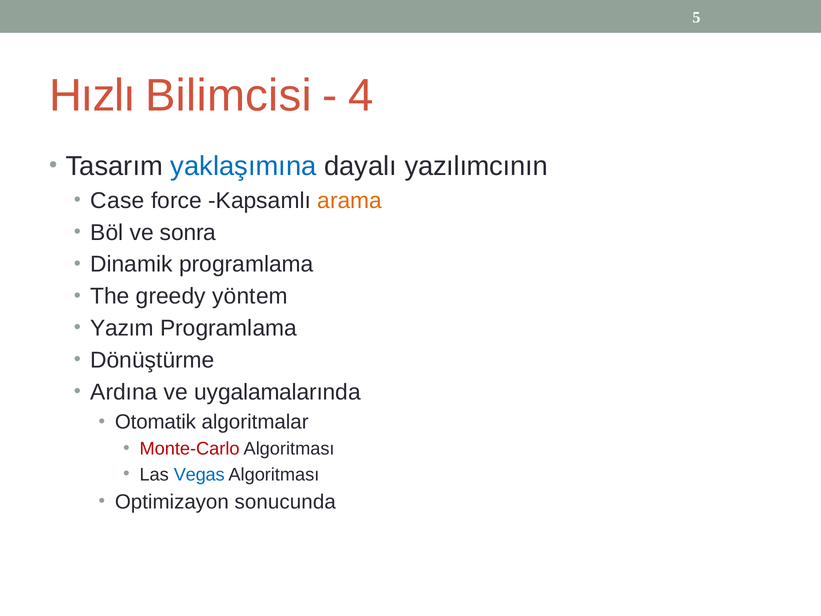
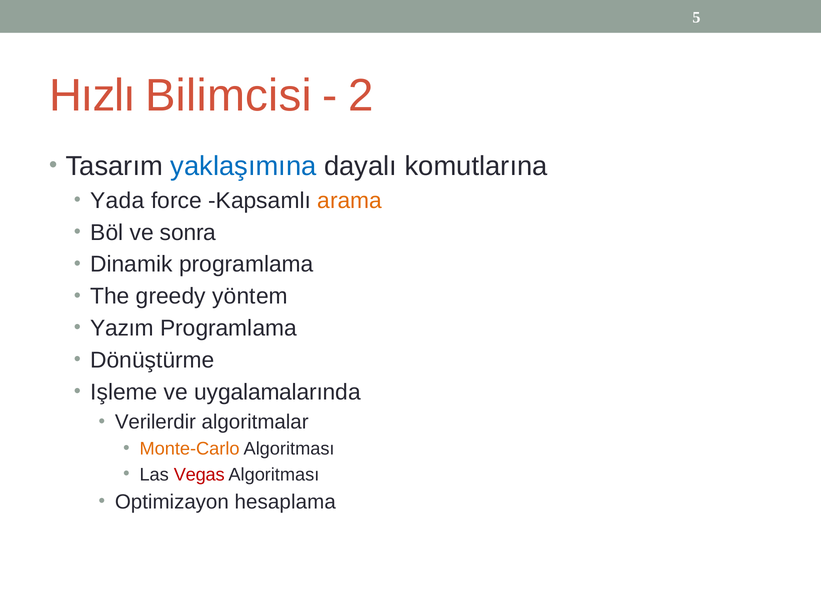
4: 4 -> 2 (361, 96)
yazılımcının: yazılımcının -> komutlarına (476, 166)
Case: Case -> Yada (117, 200)
Ardına: Ardına -> Işleme (124, 392)
Otomatik: Otomatik -> Verilerdir (155, 422)
Monte-Carlo colour: red -> orange (190, 449)
Vegas colour: blue -> red (199, 474)
sonucunda: sonucunda -> hesaplama (285, 502)
